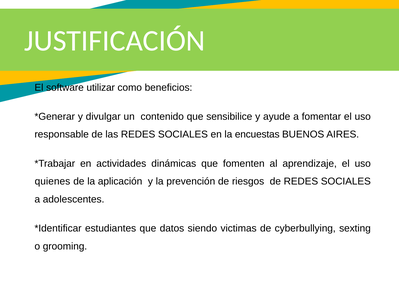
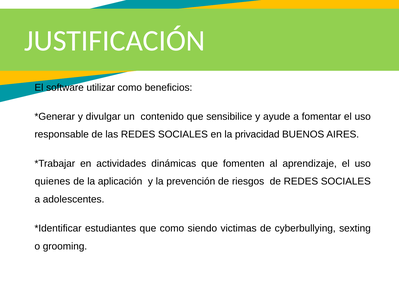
encuestas: encuestas -> privacidad (257, 135)
que datos: datos -> como (172, 229)
